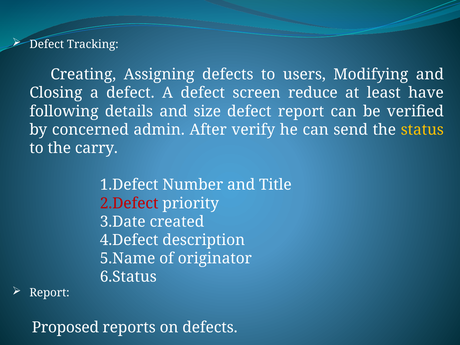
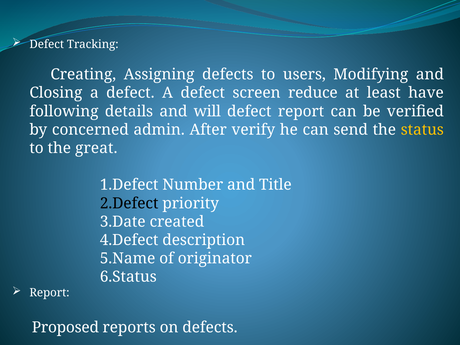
size: size -> will (207, 111)
carry: carry -> great (96, 148)
2.Defect colour: red -> black (129, 203)
